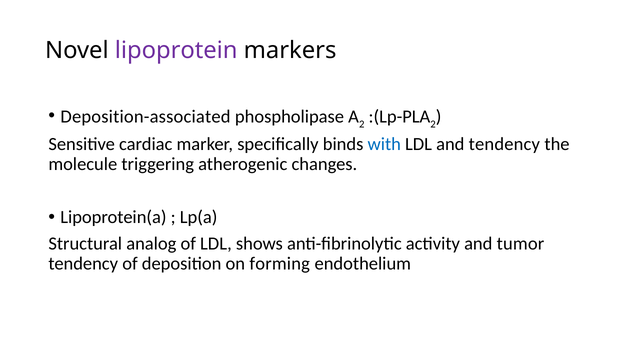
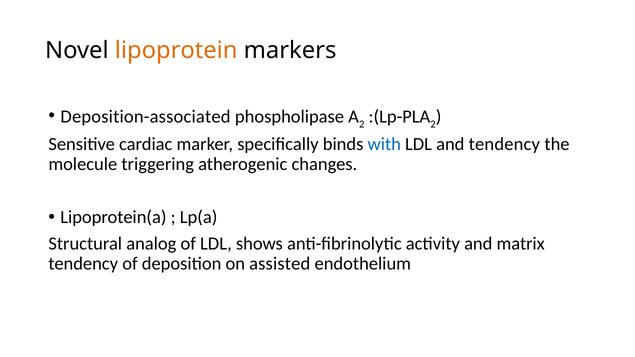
lipoprotein colour: purple -> orange (176, 51)
tumor: tumor -> matrix (521, 244)
forming: forming -> assisted (280, 264)
